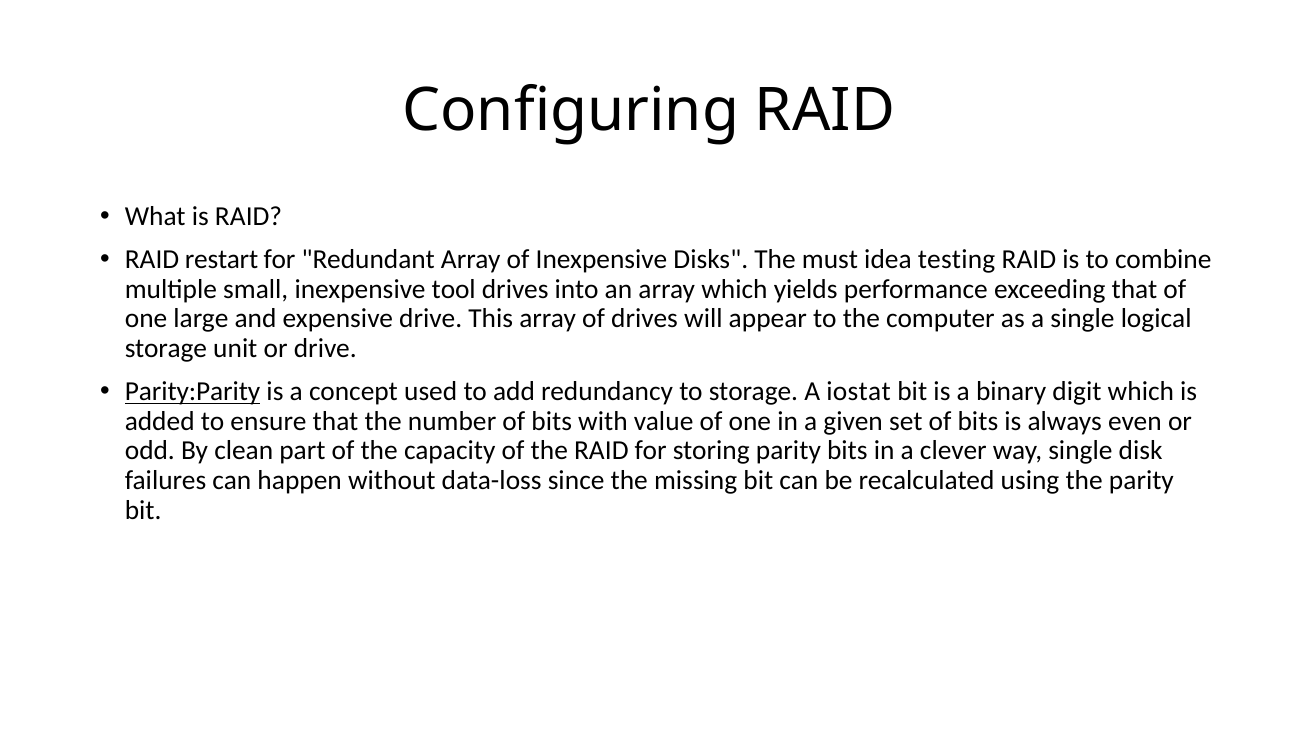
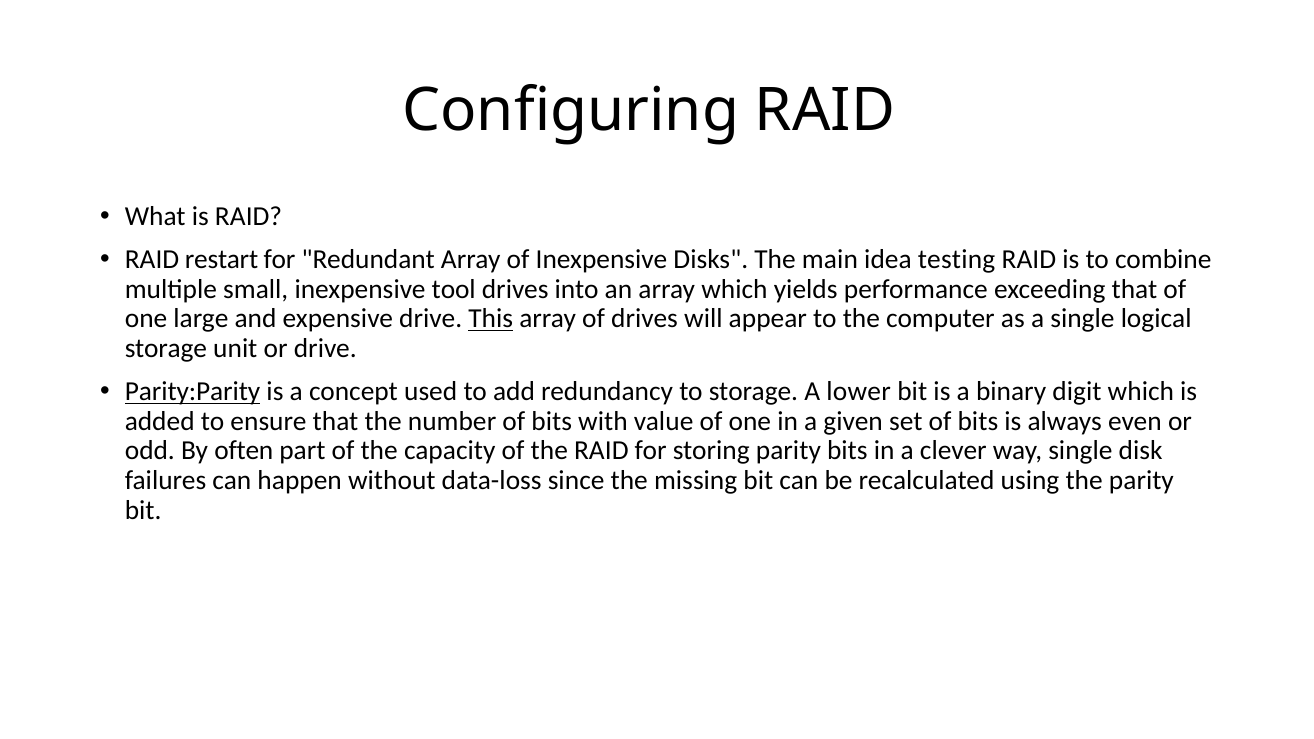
must: must -> main (830, 260)
This underline: none -> present (491, 319)
iostat: iostat -> lower (859, 392)
clean: clean -> often (244, 451)
